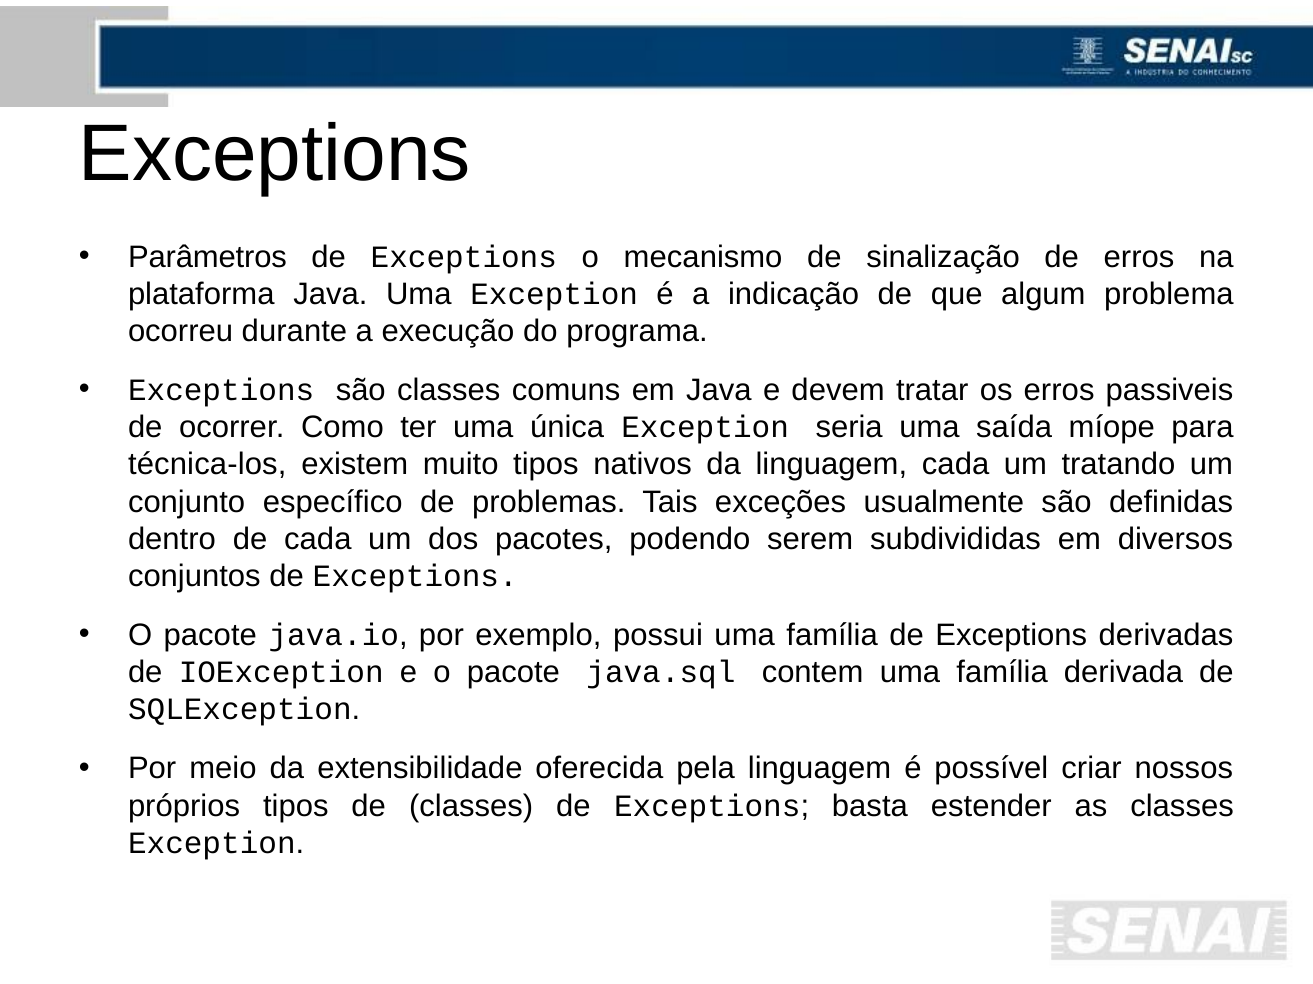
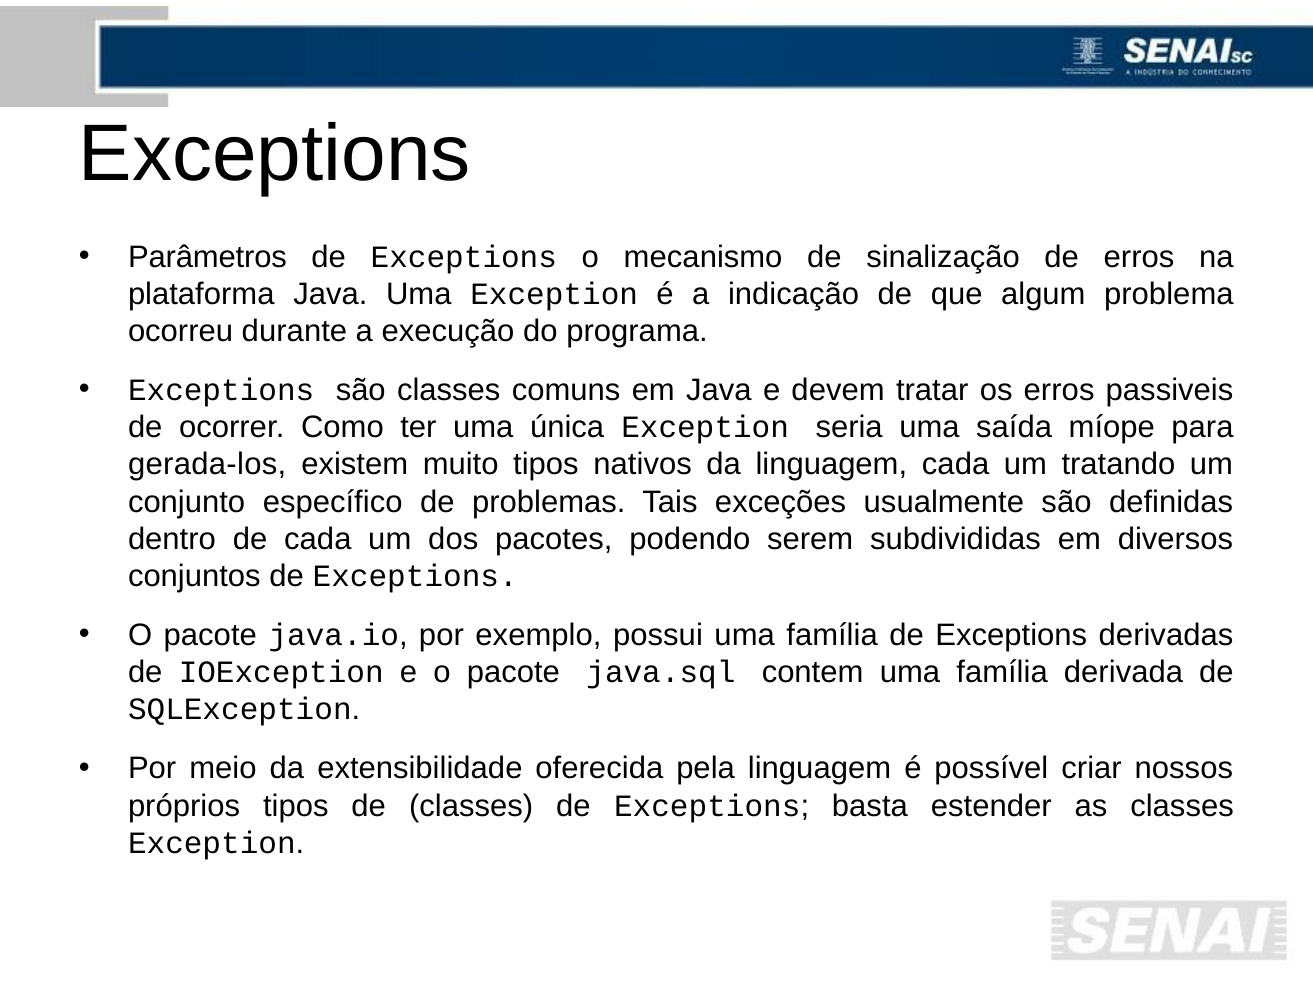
técnica-los: técnica-los -> gerada-los (207, 465)
